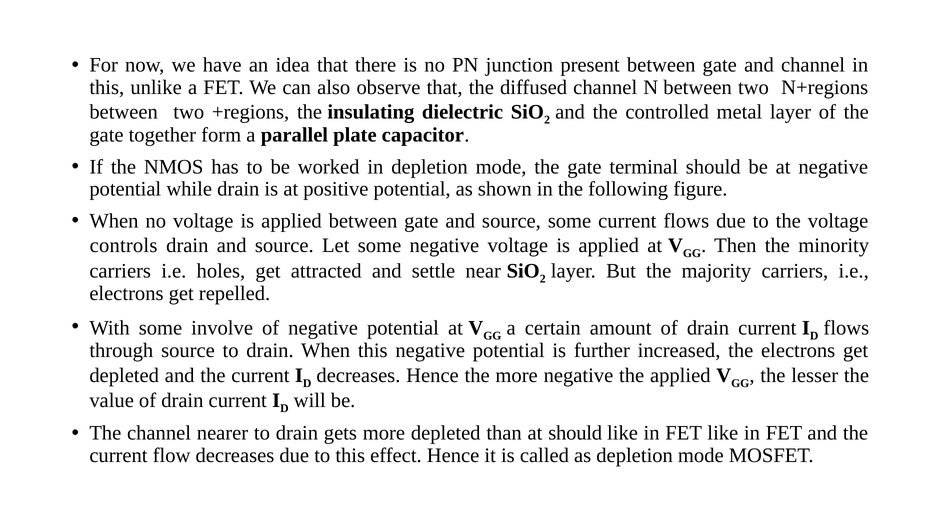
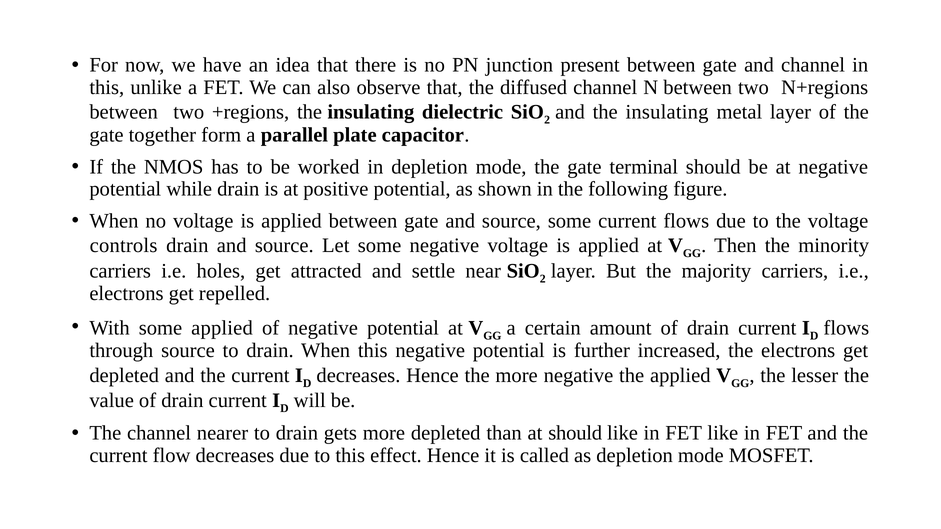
and the controlled: controlled -> insulating (667, 112)
some involve: involve -> applied (222, 328)
